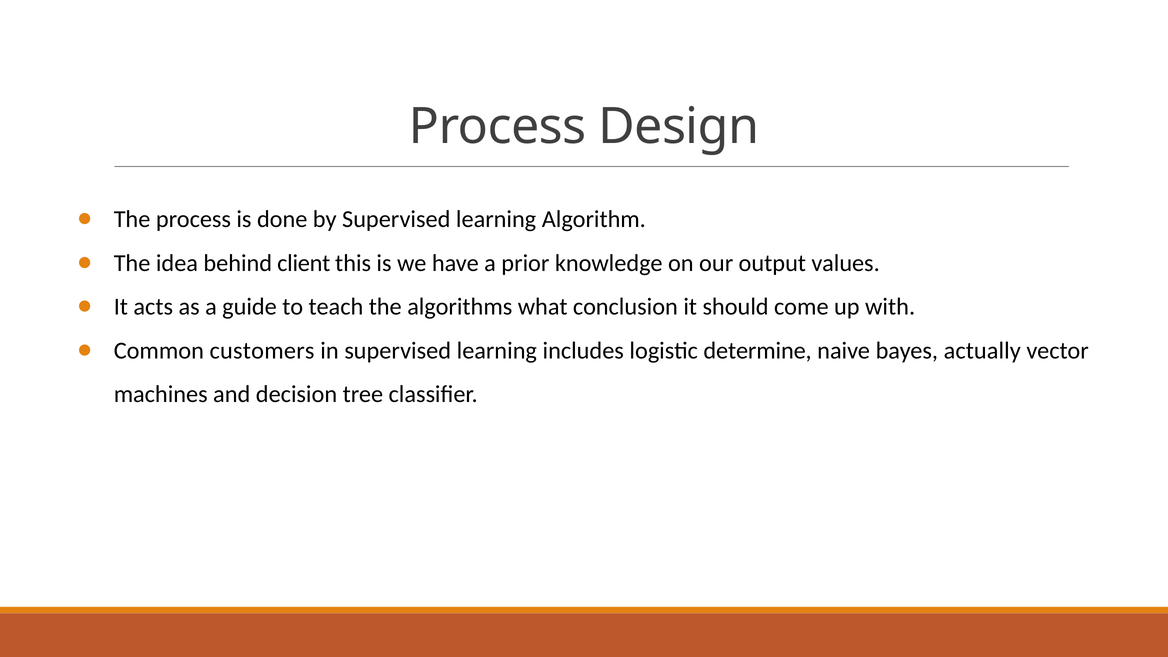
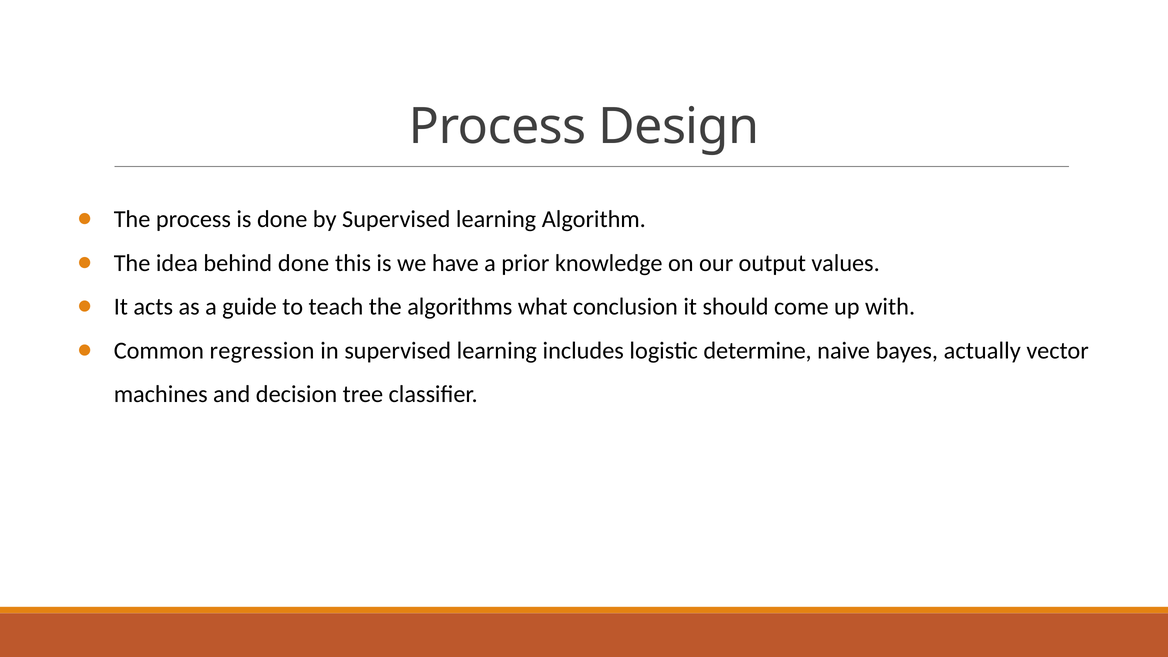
behind client: client -> done (304, 263)
customers: customers -> regression (262, 351)
